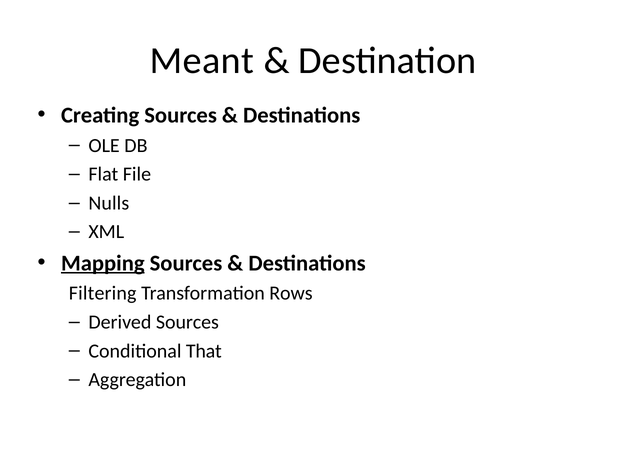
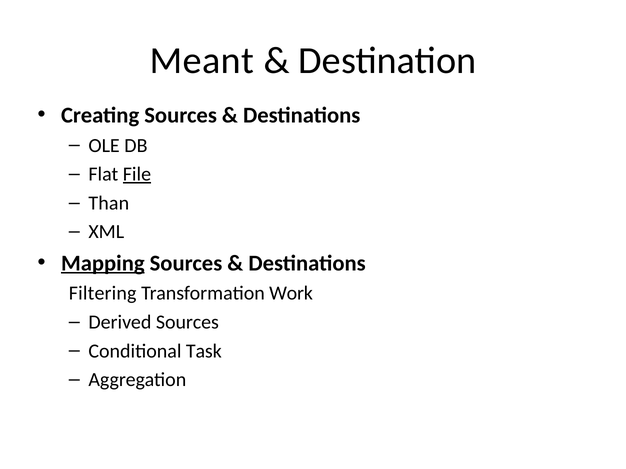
File underline: none -> present (137, 174)
Nulls: Nulls -> Than (109, 203)
Rows: Rows -> Work (291, 294)
That: That -> Task (204, 351)
